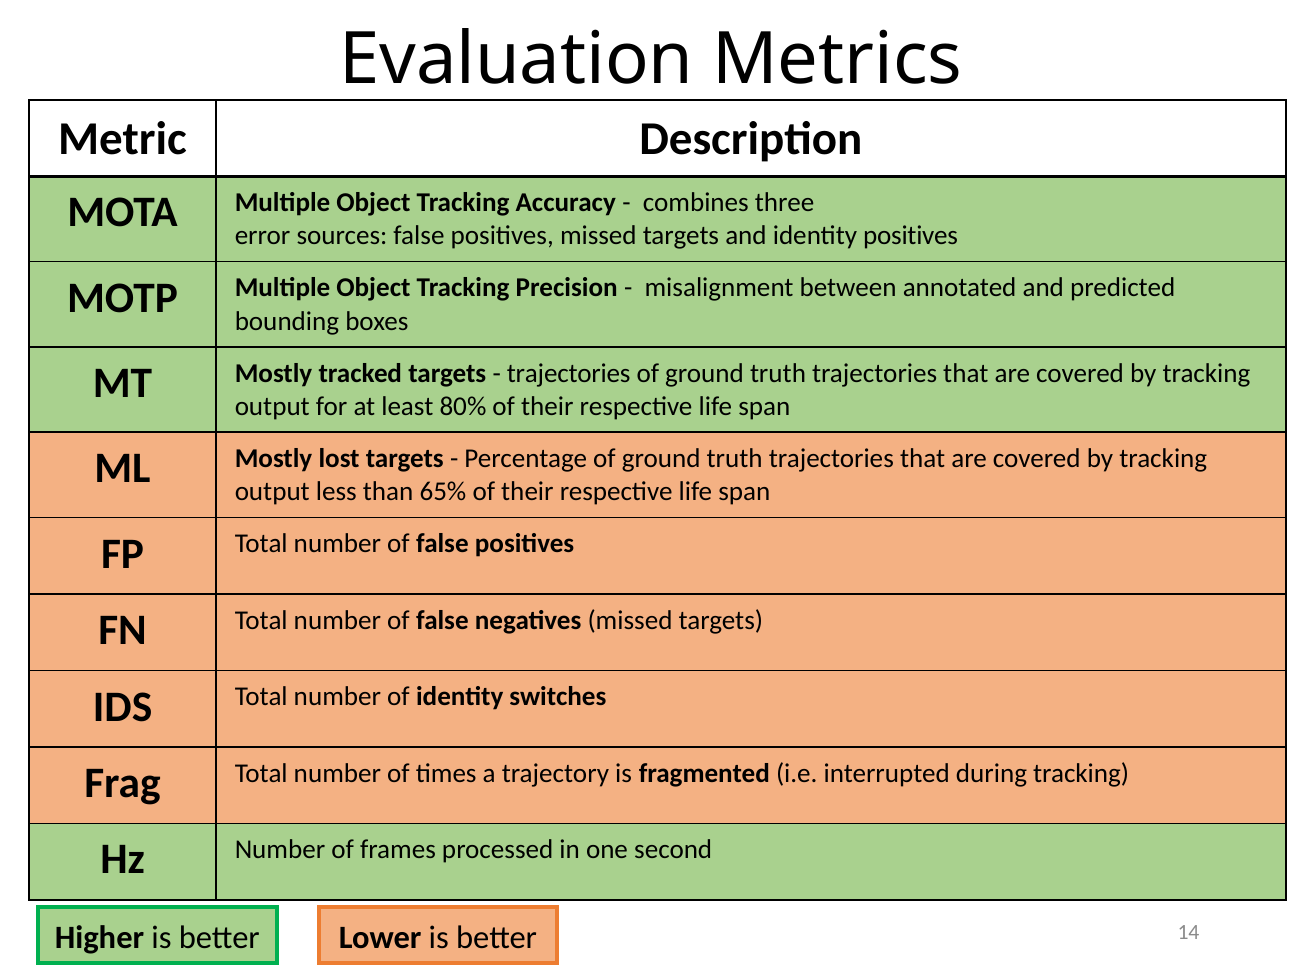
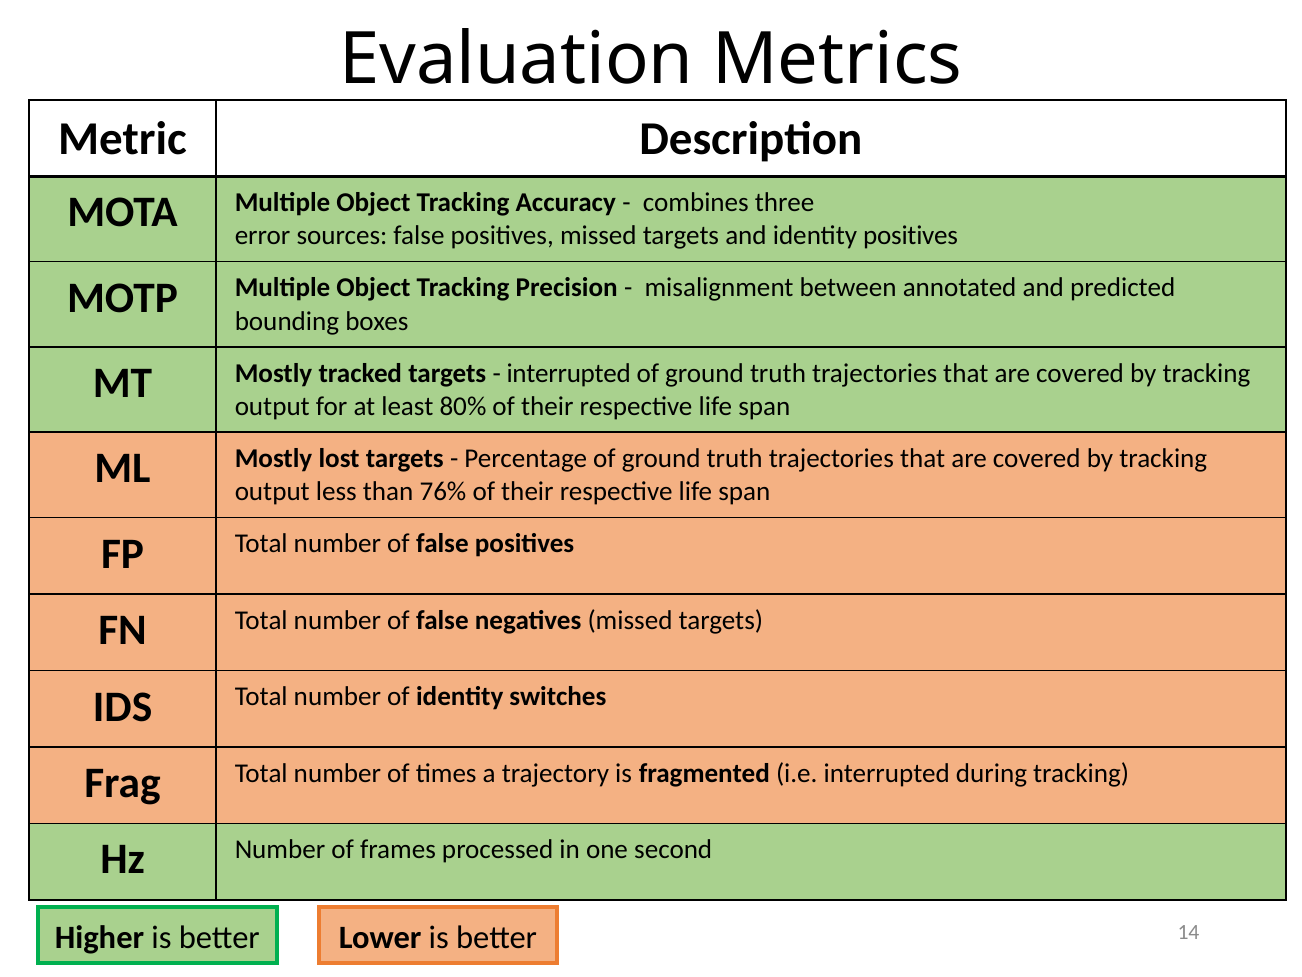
trajectories: trajectories -> interrupted (569, 373)
65%: 65% -> 76% (443, 491)
